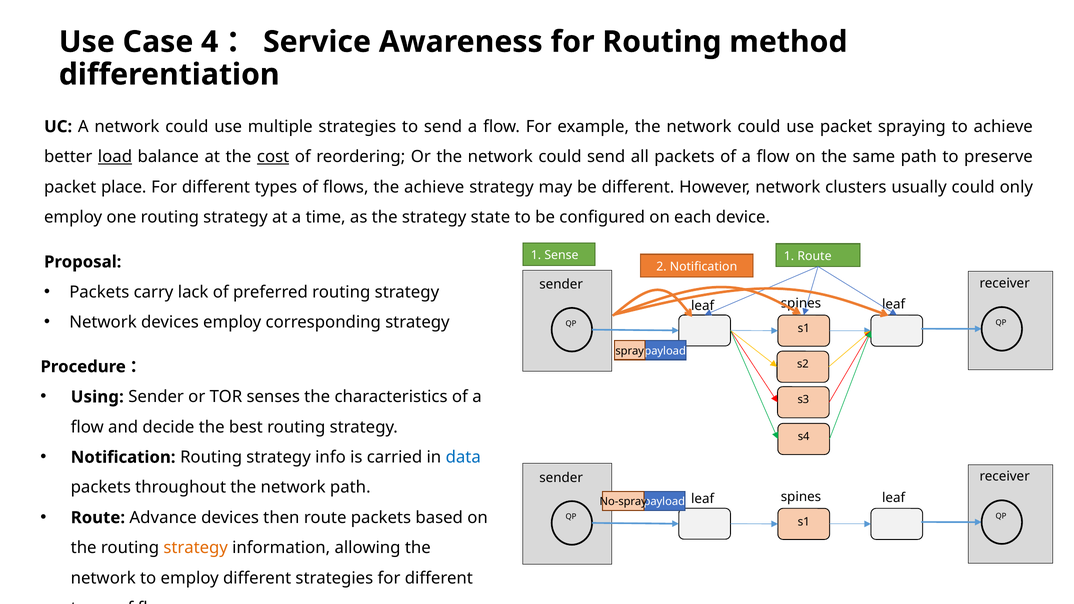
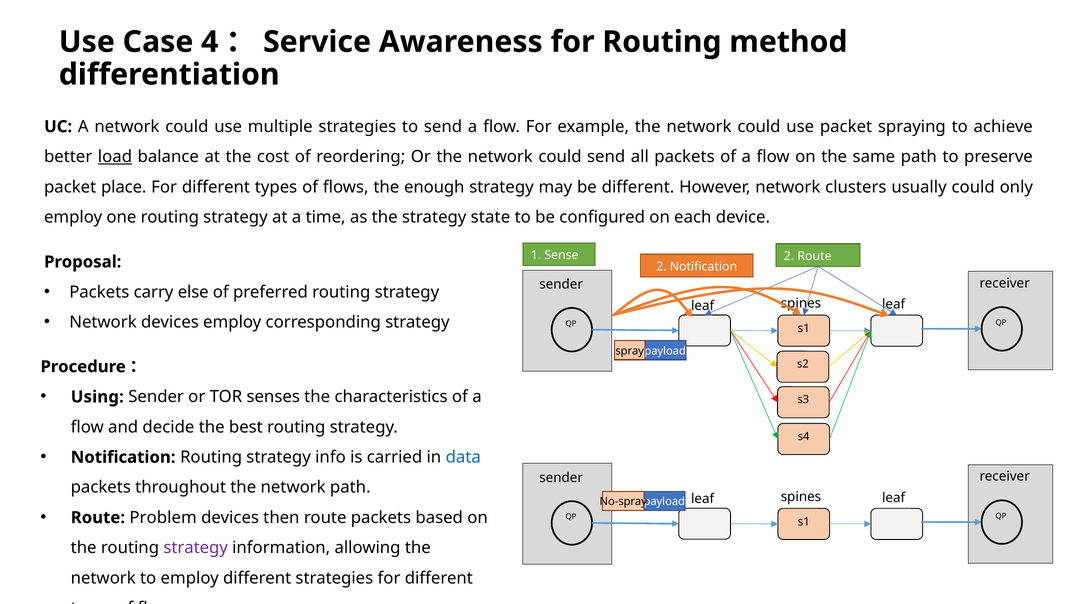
cost underline: present -> none (273, 157)
the achieve: achieve -> enough (434, 187)
Sense 1: 1 -> 2 (789, 256)
lack: lack -> else (193, 292)
Advance: Advance -> Problem (163, 518)
strategy colour: orange -> purple (196, 548)
